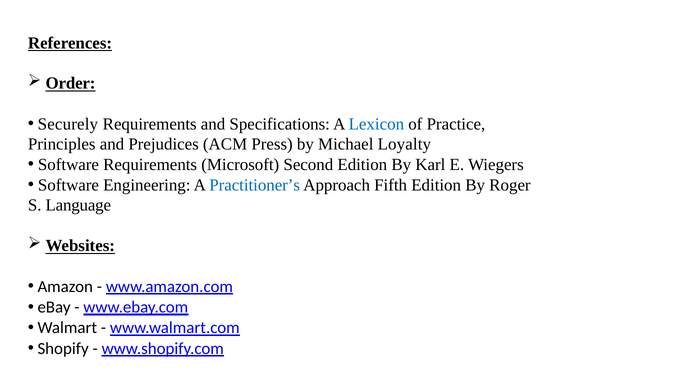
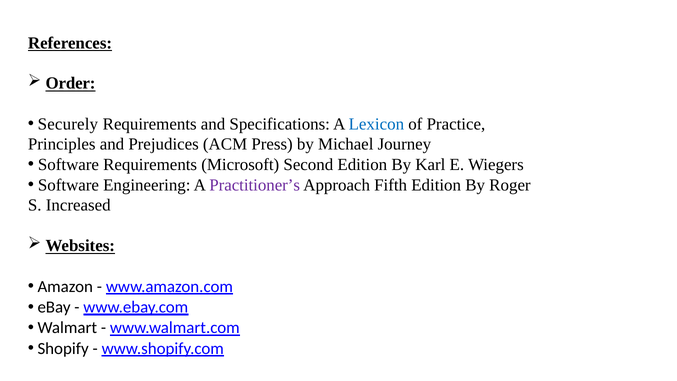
Loyalty: Loyalty -> Journey (404, 144)
Practitioner’s colour: blue -> purple (255, 185)
Language: Language -> Increased (78, 205)
